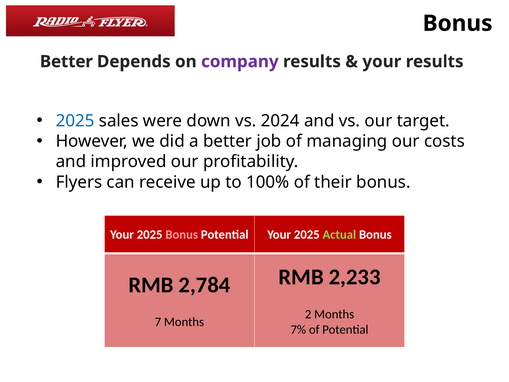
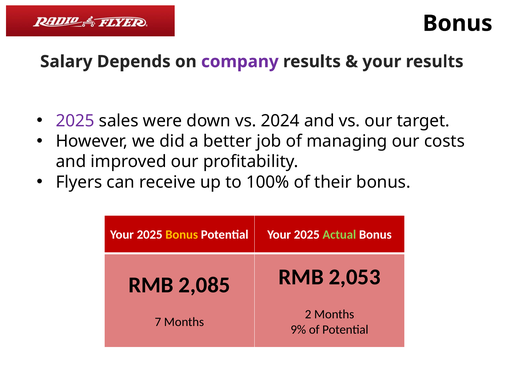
Better: Better -> Salary (66, 62)
2025 colour: blue -> purple (75, 121)
Bonus colour: pink -> yellow (182, 234)
2,233: 2,233 -> 2,053 (355, 277)
2,784: 2,784 -> 2,085 (205, 285)
7%: 7% -> 9% (298, 330)
